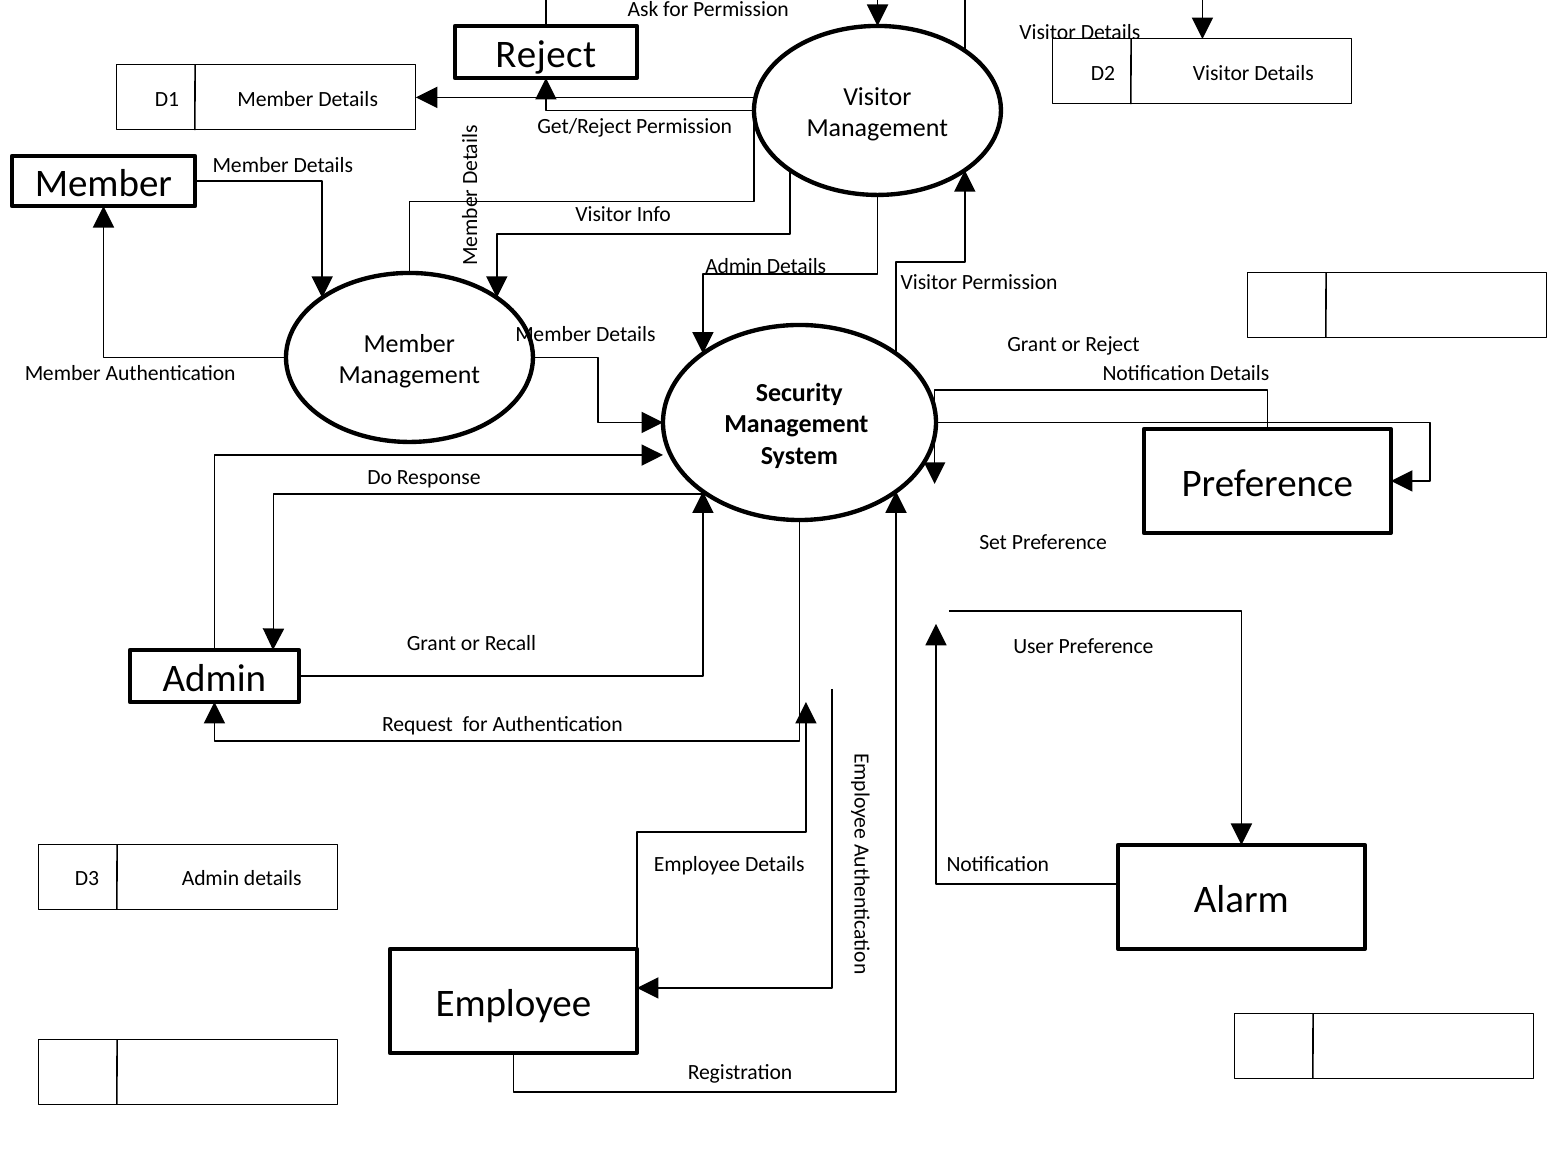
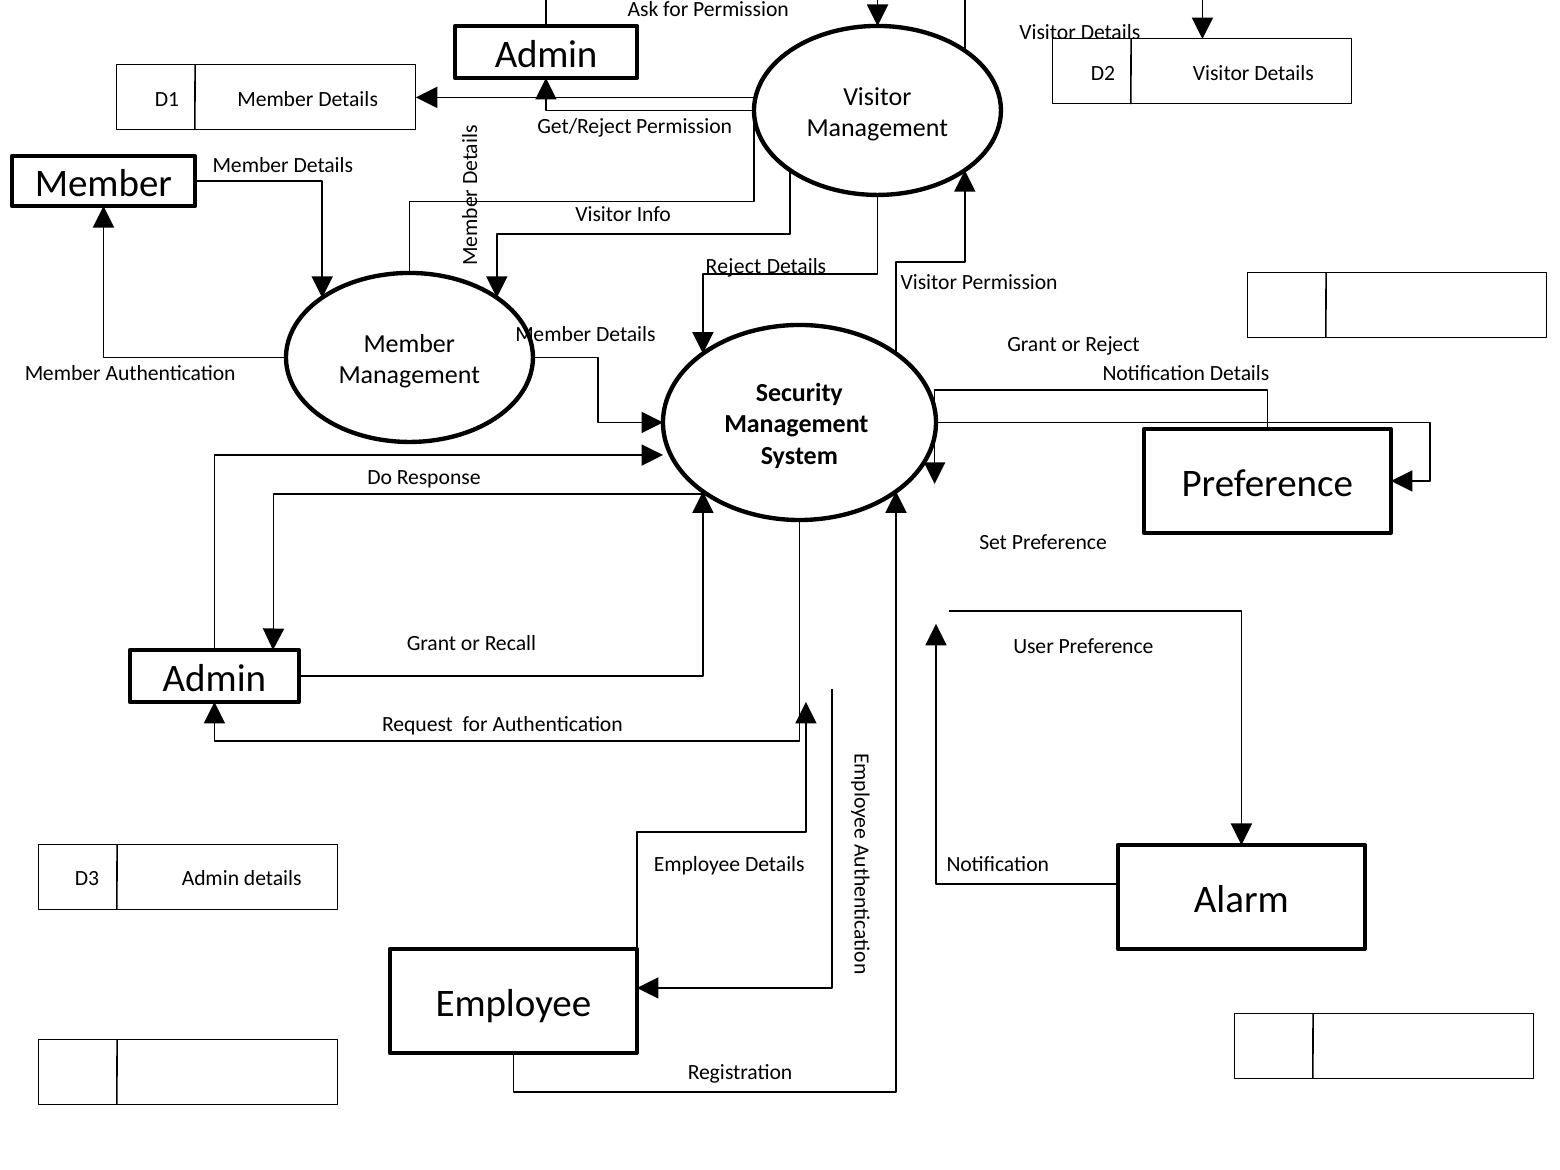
Reject: Reject -> Admin (546, 55)
Admin: Admin -> Reject (734, 266)
